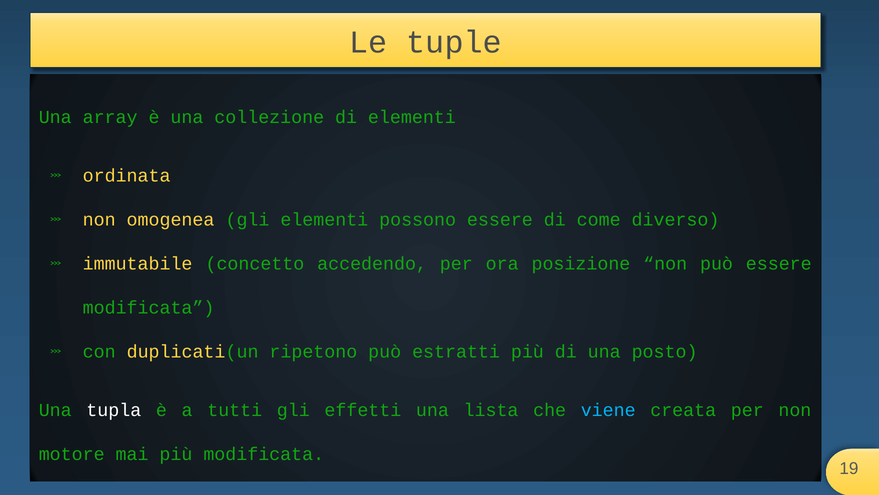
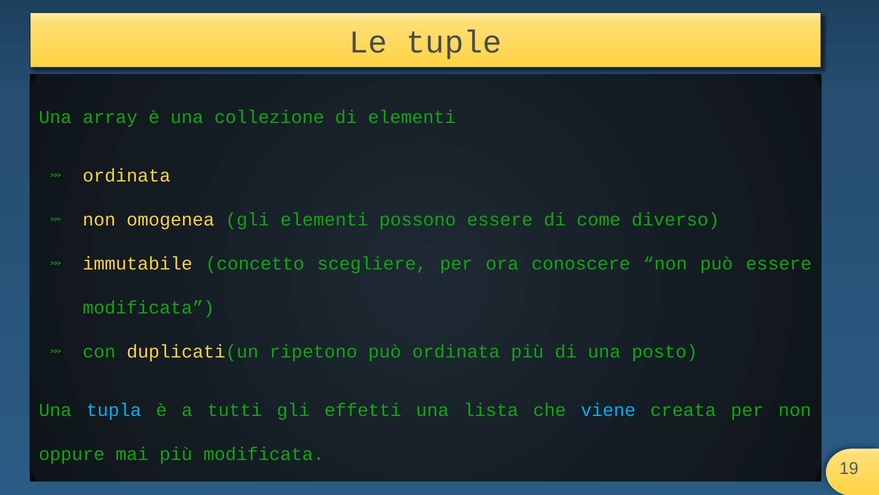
accedendo: accedendo -> scegliere (372, 263)
posizione: posizione -> conoscere (581, 263)
può estratti: estratti -> ordinata (456, 351)
tupla colour: white -> light blue (114, 410)
motore: motore -> oppure (72, 454)
